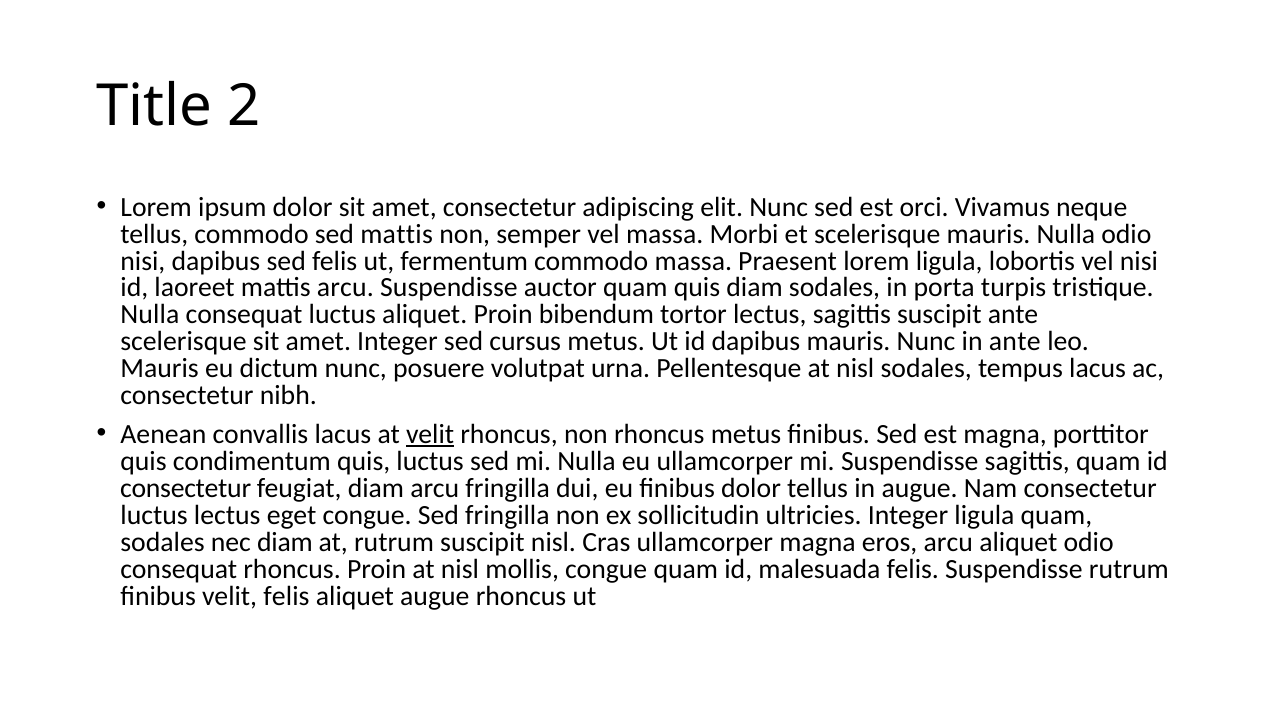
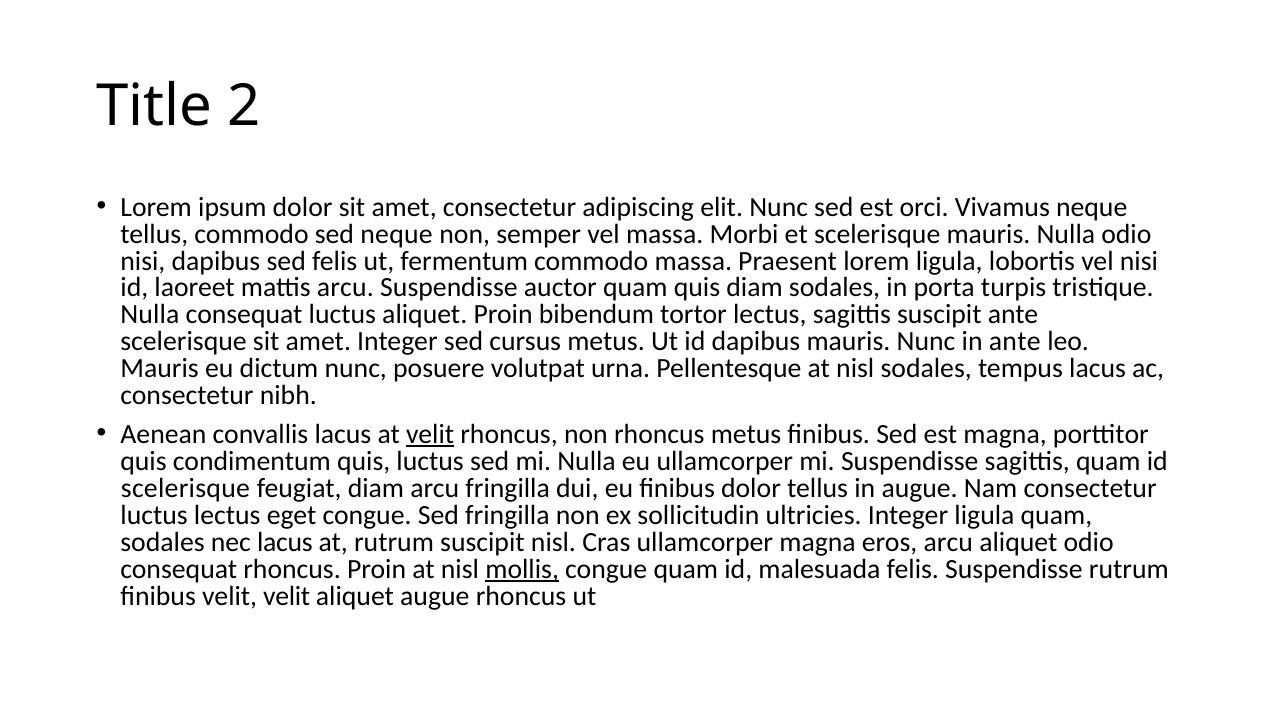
sed mattis: mattis -> neque (397, 234)
consectetur: consectetur -> scelerisque (185, 488)
nec diam: diam -> lacus (285, 542)
mollis underline: none -> present (522, 569)
velit felis: felis -> velit (287, 596)
